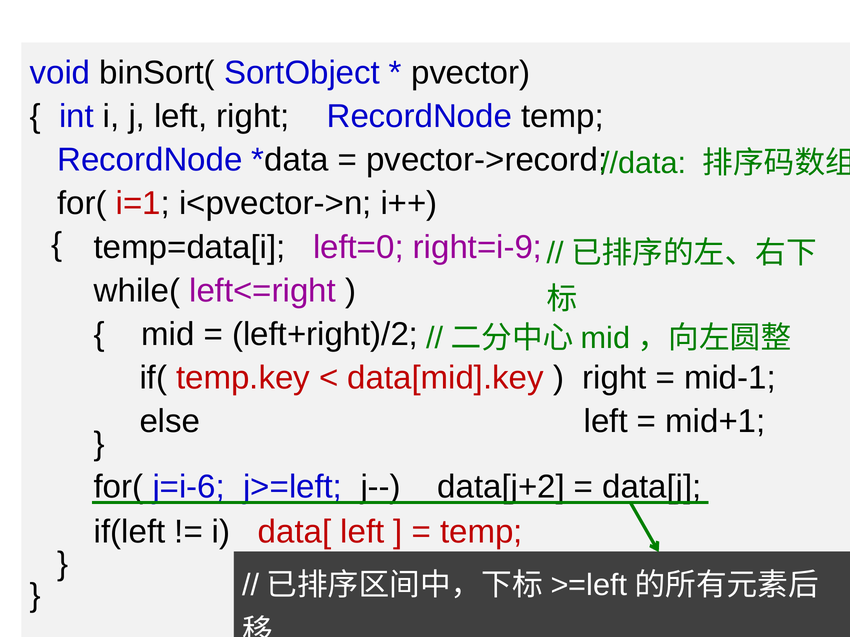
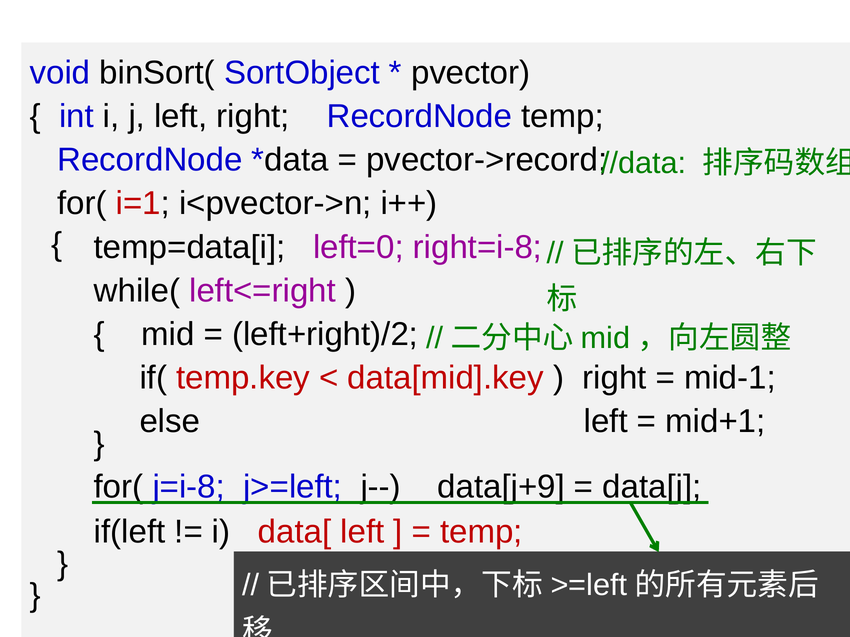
right=i-9: right=i-9 -> right=i-8 (477, 247)
j=i-6: j=i-6 -> j=i-8 (189, 487)
data[j+2: data[j+2 -> data[j+9 (501, 487)
